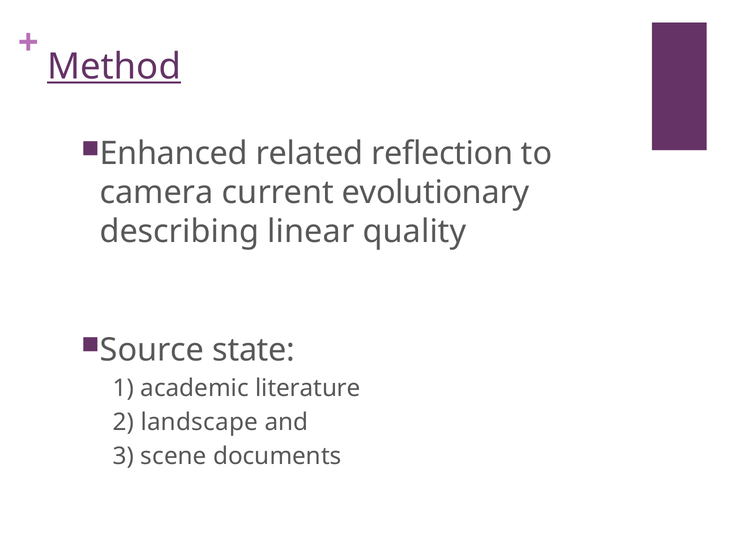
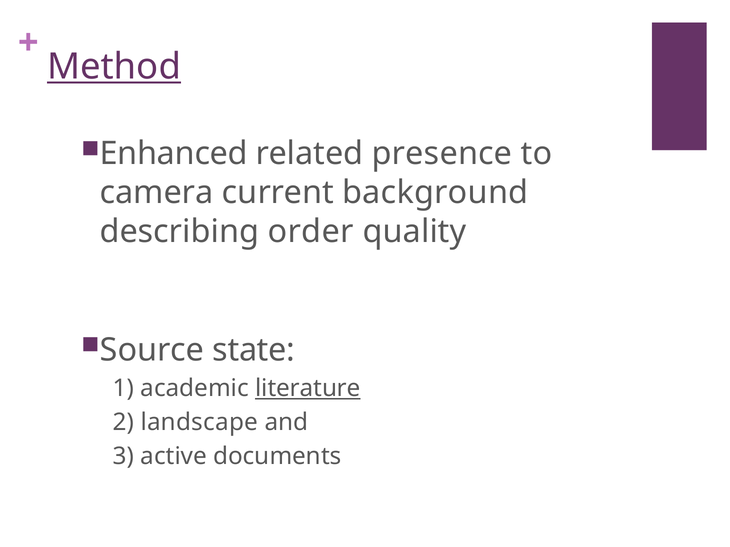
reflection: reflection -> presence (442, 154)
evolutionary: evolutionary -> background (435, 193)
linear: linear -> order (311, 232)
literature underline: none -> present (308, 389)
scene: scene -> active (174, 457)
